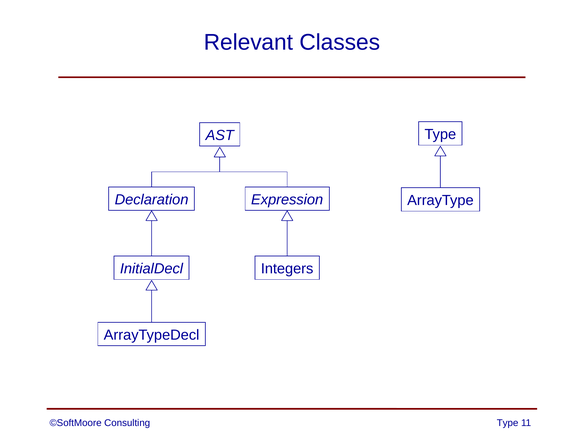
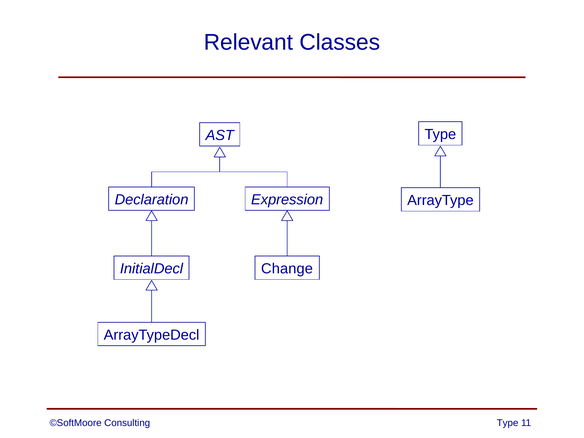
Integers: Integers -> Change (287, 269)
